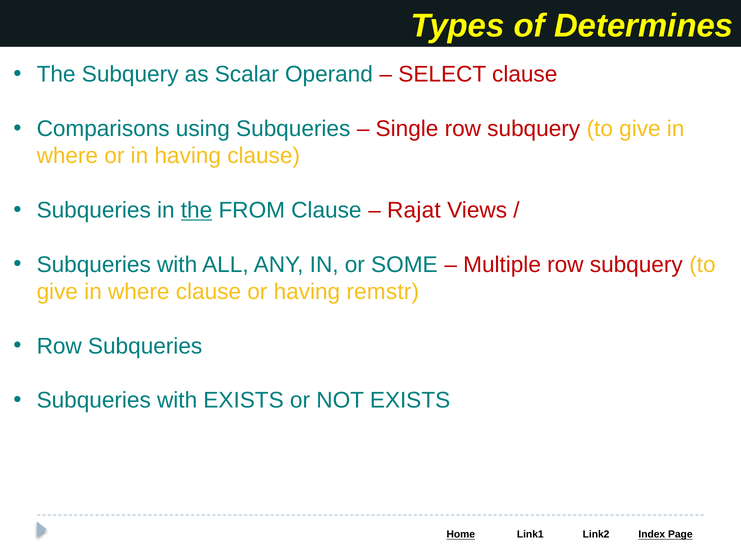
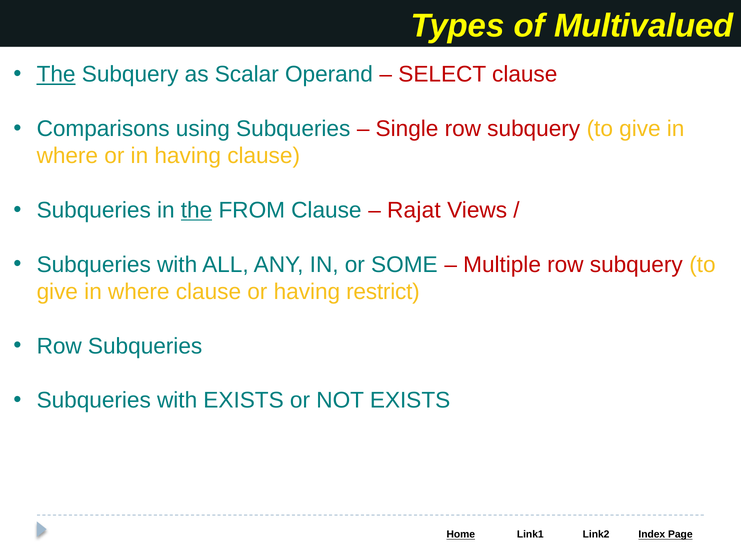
Determines: Determines -> Multivalued (644, 26)
The underline: none -> present (56, 74)
remstr: remstr -> restrict (383, 292)
